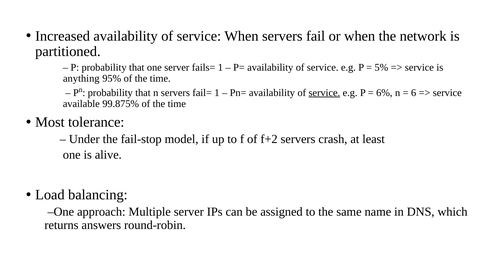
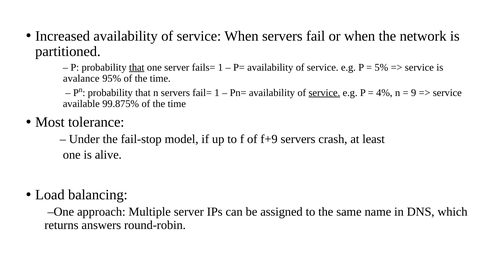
that underline: none -> present (137, 67)
anything: anything -> avalance (81, 78)
6%: 6% -> 4% (384, 93)
6: 6 -> 9 (414, 93)
f+2: f+2 -> f+9 (269, 139)
